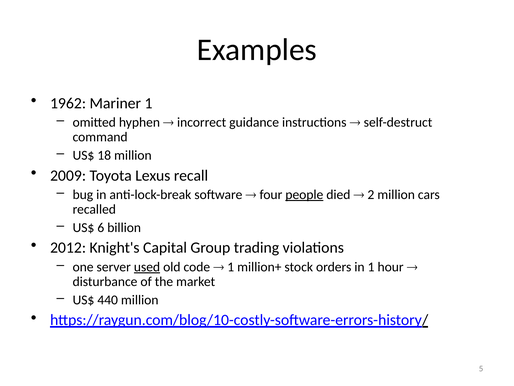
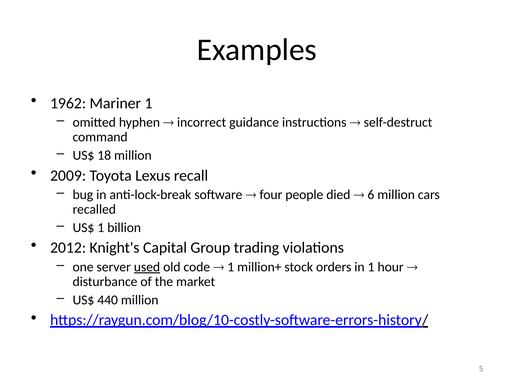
people underline: present -> none (304, 194)
2: 2 -> 6 (371, 194)
US$ 6: 6 -> 1 (101, 227)
